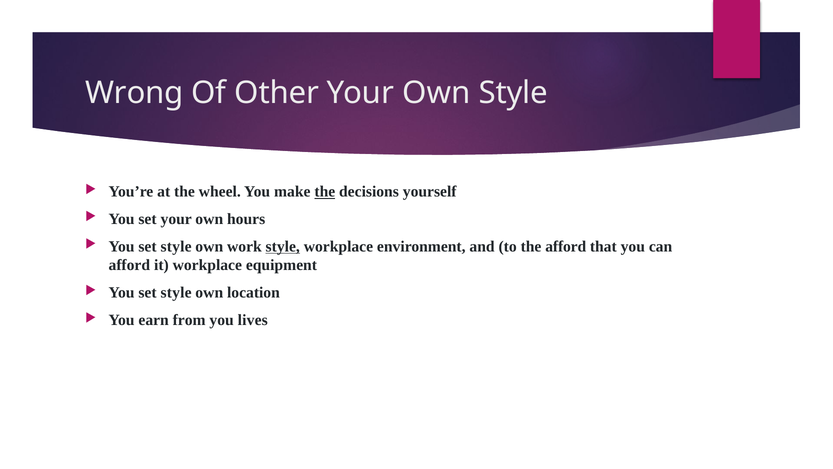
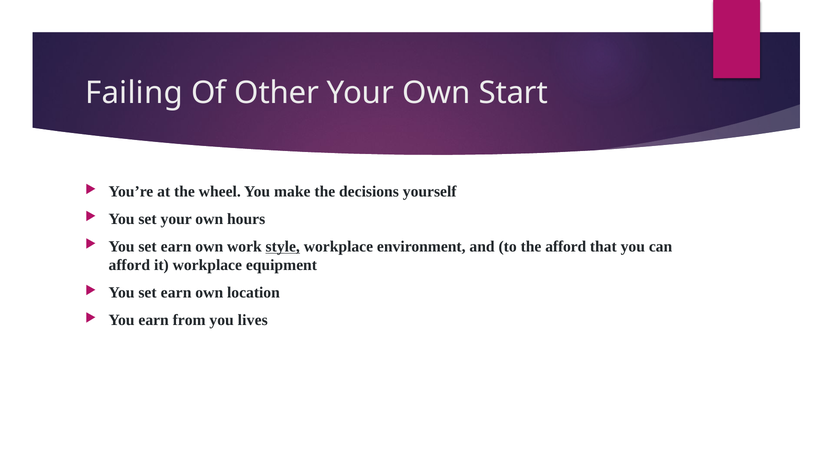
Wrong: Wrong -> Failing (134, 93)
Own Style: Style -> Start (513, 93)
the underline: present -> none (325, 191)
style: style -> earn (176, 246)
style: style -> earn (176, 292)
